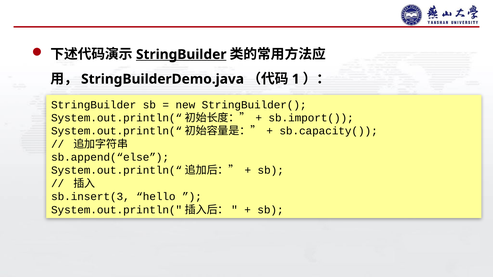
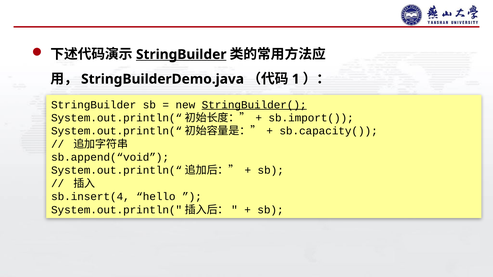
StringBuilder( underline: none -> present (254, 105)
sb.append(“else: sb.append(“else -> sb.append(“void (110, 157)
sb.insert(3: sb.insert(3 -> sb.insert(4 (90, 197)
